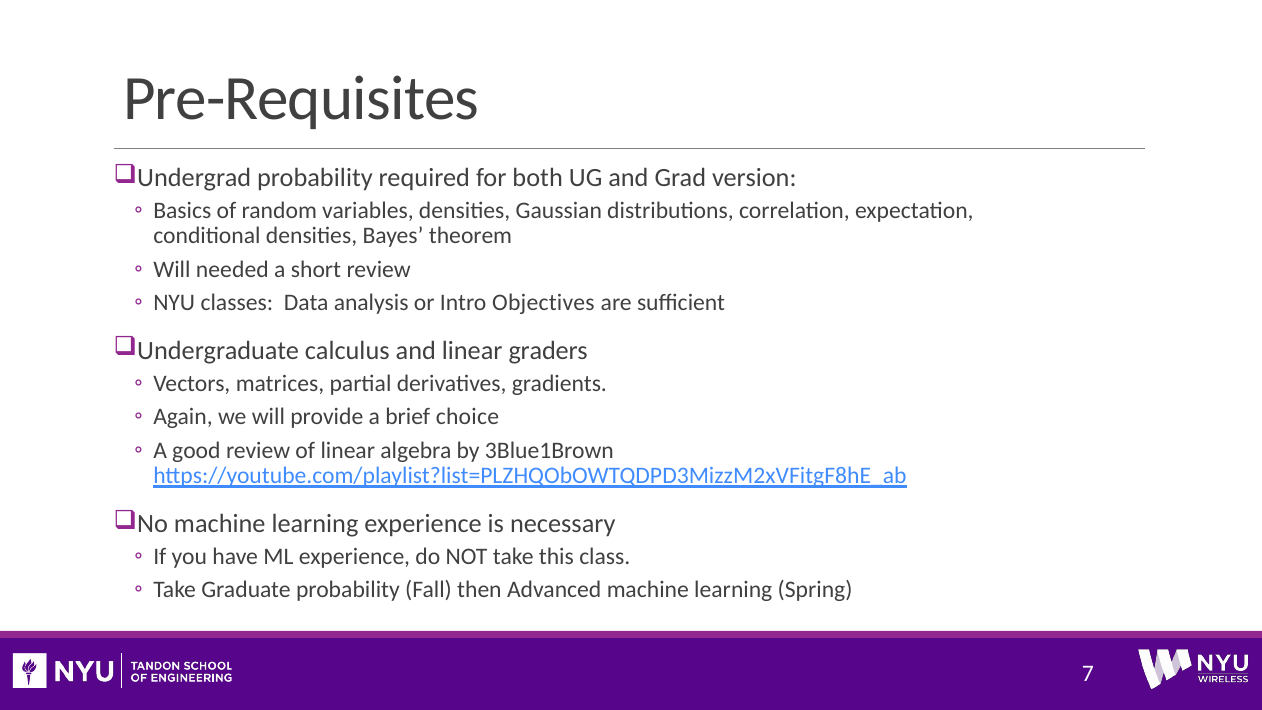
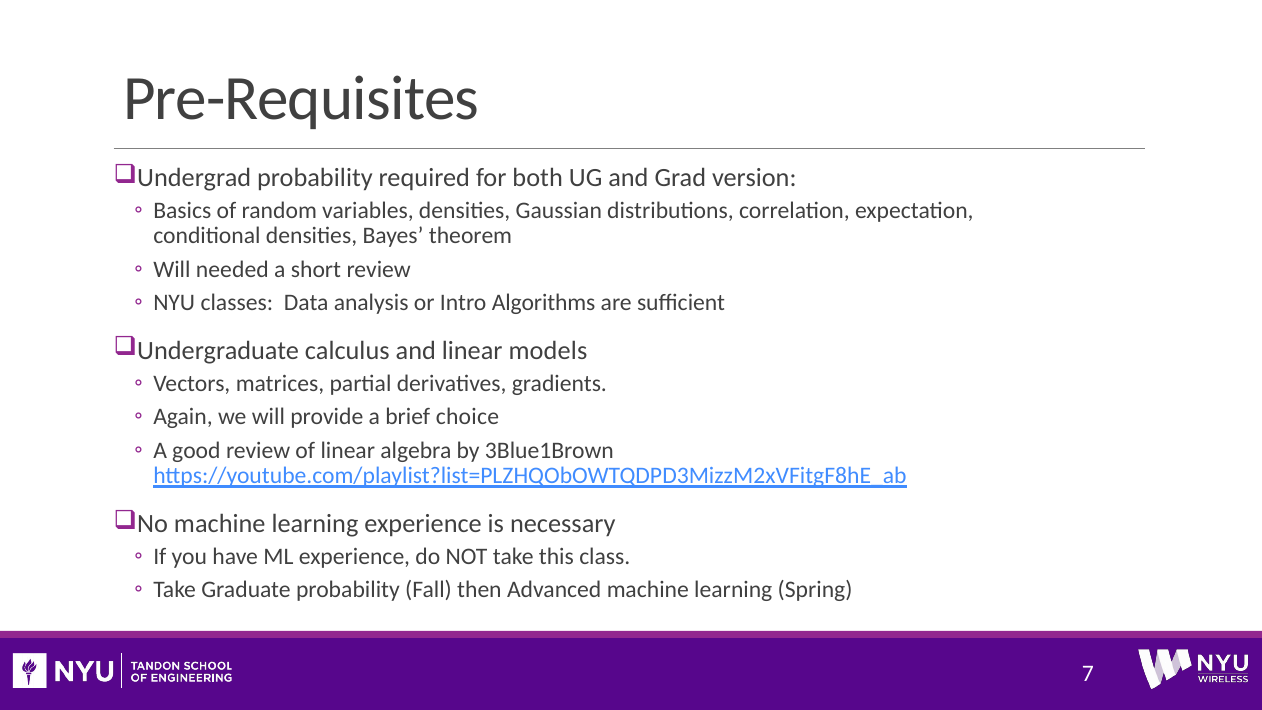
Objectives: Objectives -> Algorithms (544, 303)
graders: graders -> models (548, 351)
